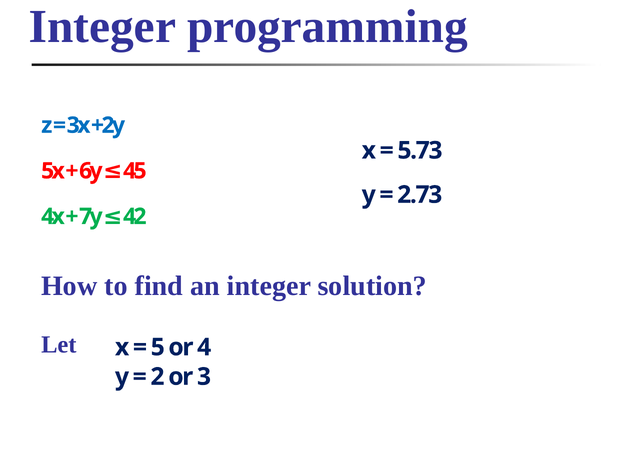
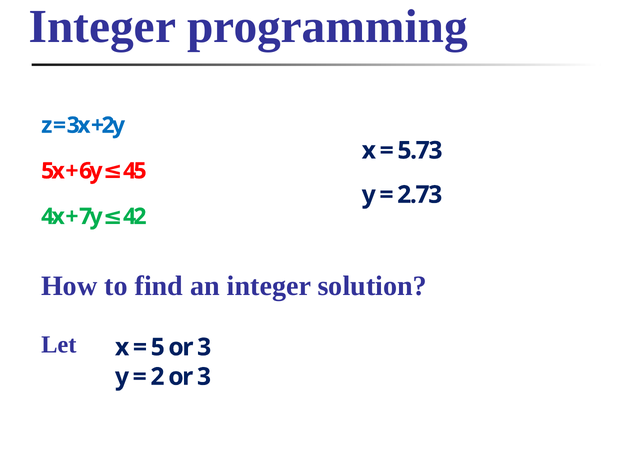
5 or 4: 4 -> 3 (204, 347)
